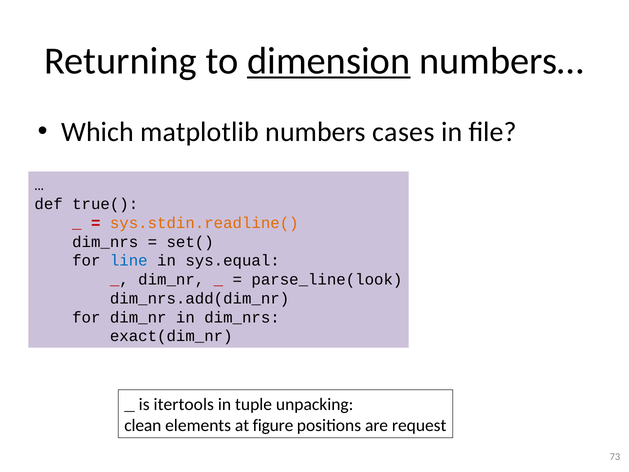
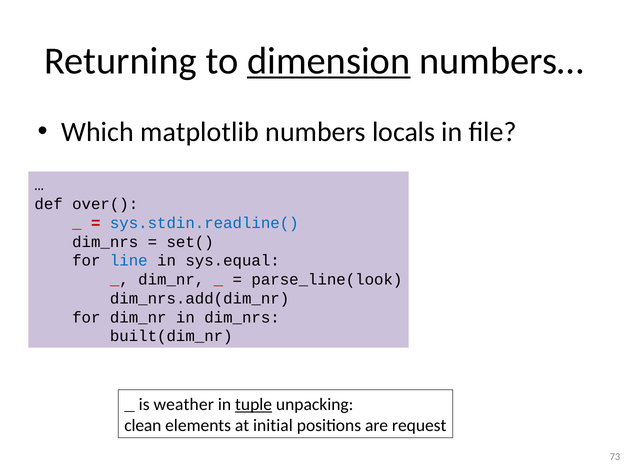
cases: cases -> locals (404, 132)
true(: true( -> over( (105, 204)
sys.stdin.readline( colour: orange -> blue (204, 223)
exact(dim_nr: exact(dim_nr -> built(dim_nr (171, 336)
itertools: itertools -> weather (184, 404)
tuple underline: none -> present (254, 404)
figure: figure -> initial (273, 425)
